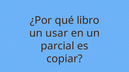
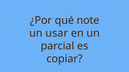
libro: libro -> note (88, 21)
